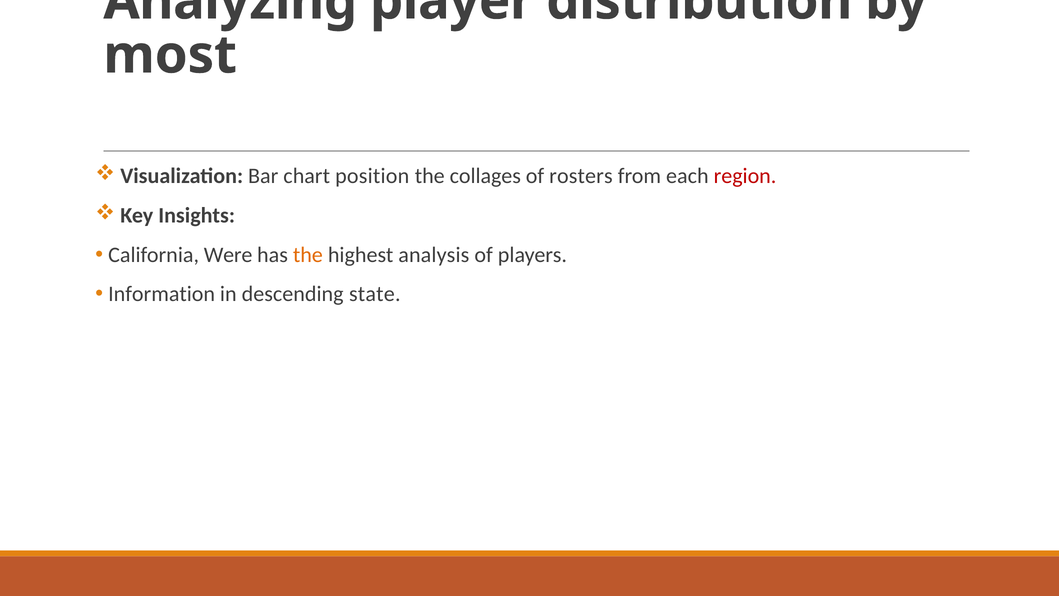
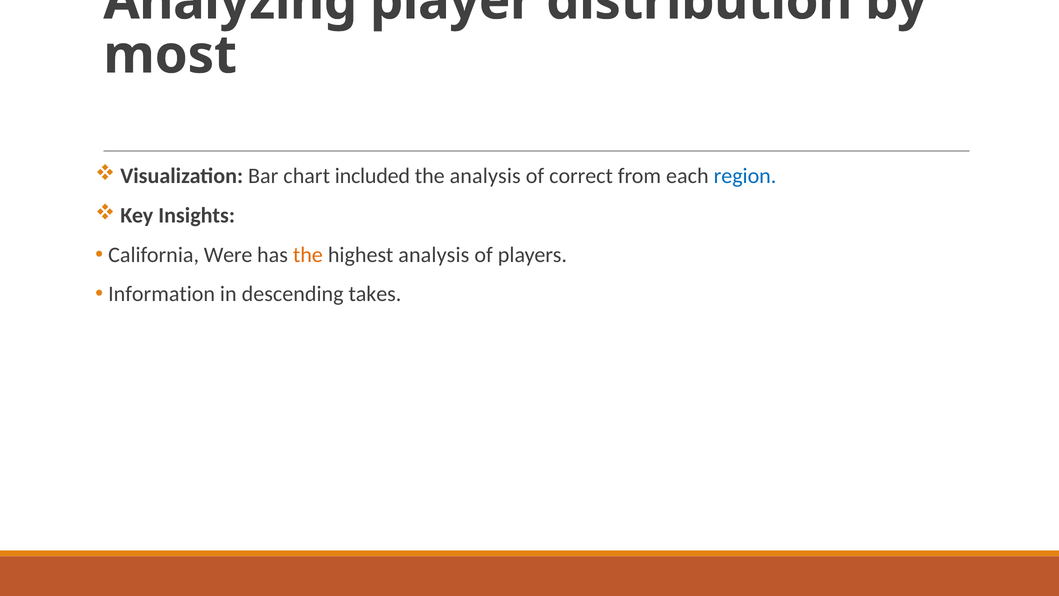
position: position -> included (372, 176)
the collages: collages -> analysis (485, 176)
rosters: rosters -> correct (581, 176)
region colour: red -> blue (745, 176)
state: state -> takes (375, 294)
